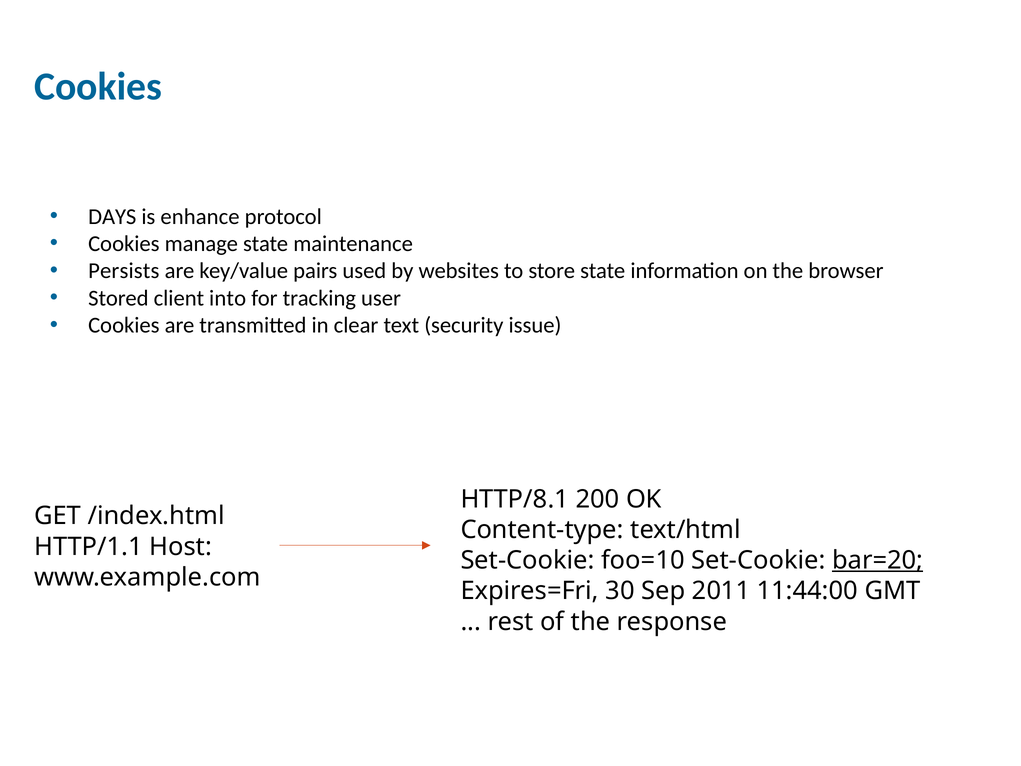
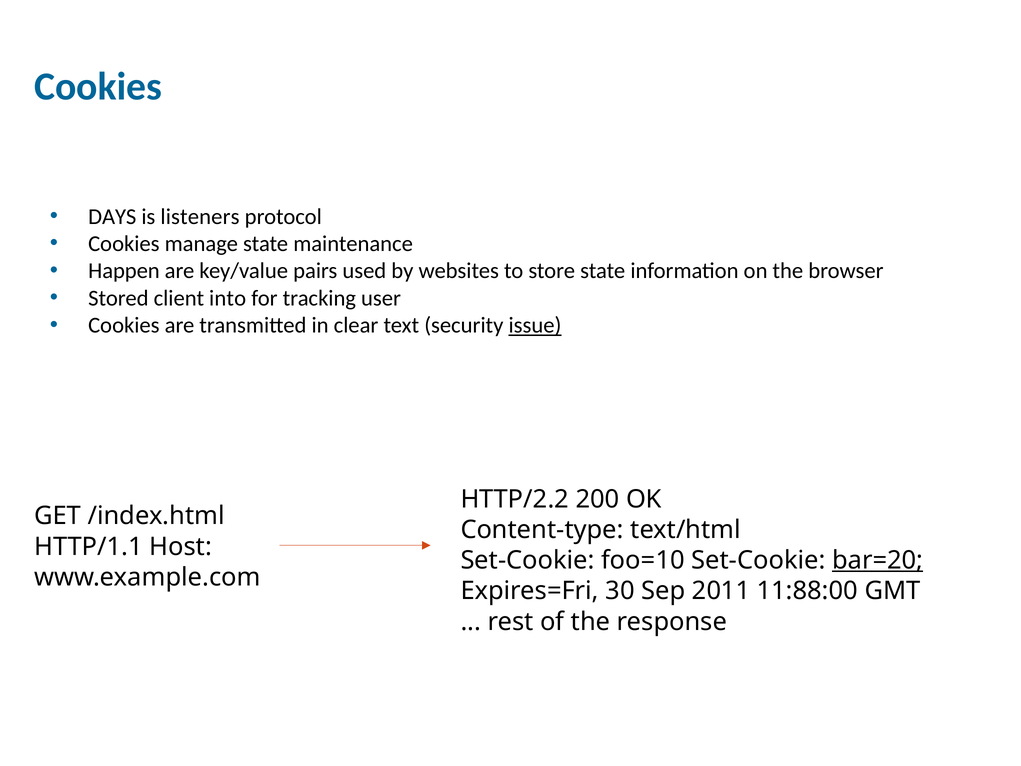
enhance: enhance -> listeners (200, 216)
Persists: Persists -> Happen (124, 271)
issue underline: none -> present (535, 325)
HTTP/8.1: HTTP/8.1 -> HTTP/2.2 (515, 499)
11:44:00: 11:44:00 -> 11:88:00 (807, 591)
